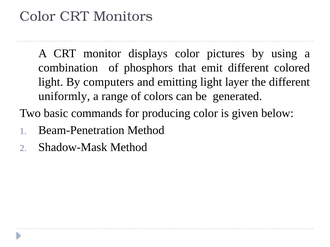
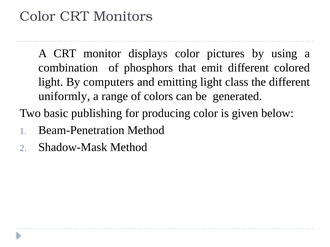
layer: layer -> class (237, 82)
commands: commands -> publishing (97, 114)
